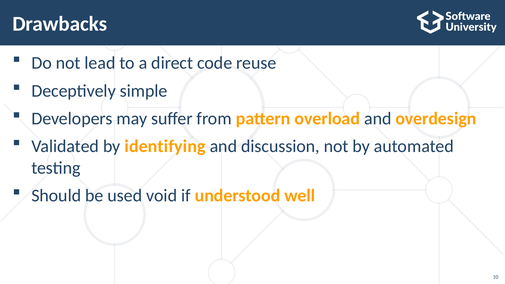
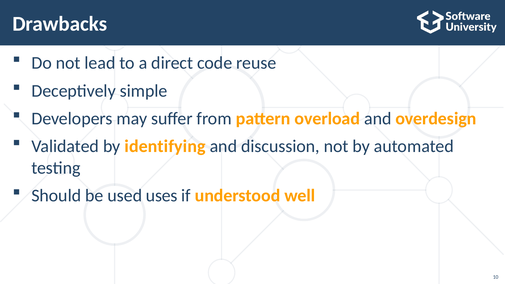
void: void -> uses (162, 196)
